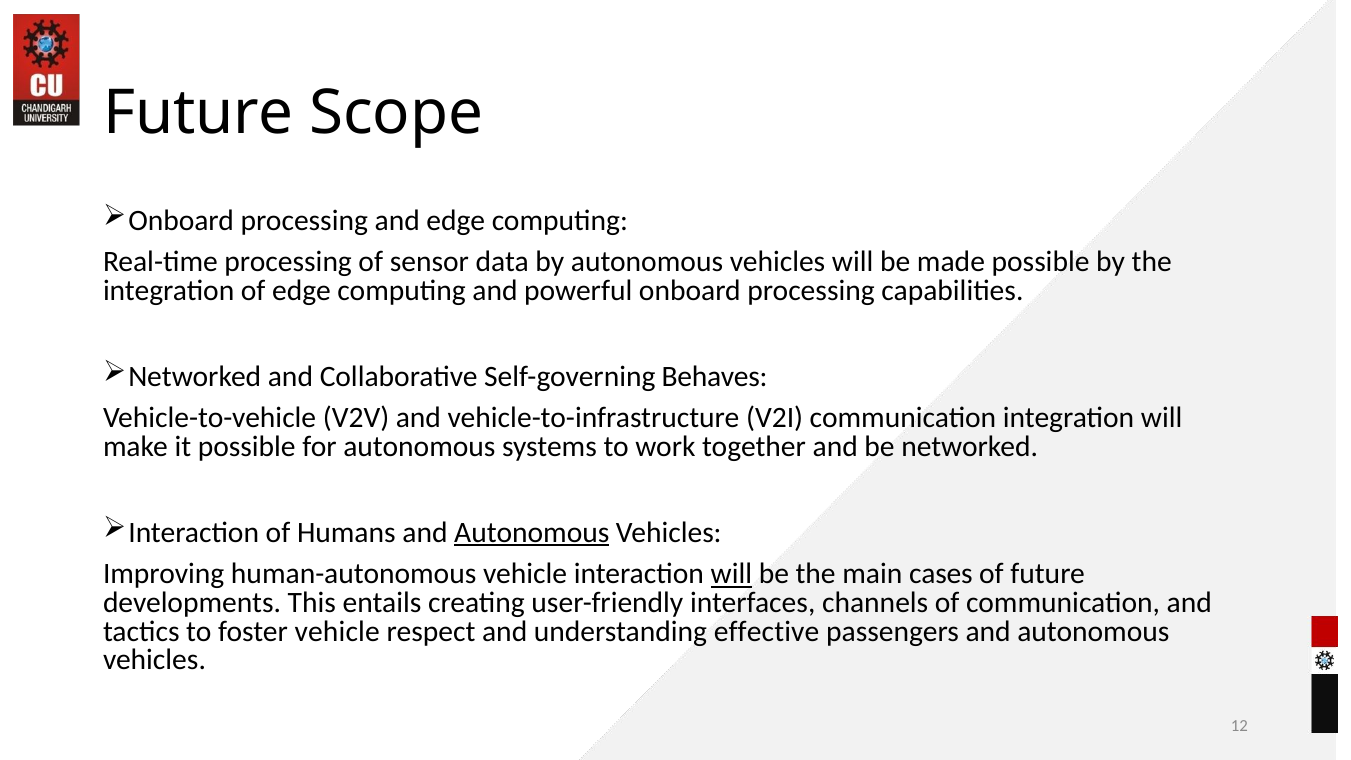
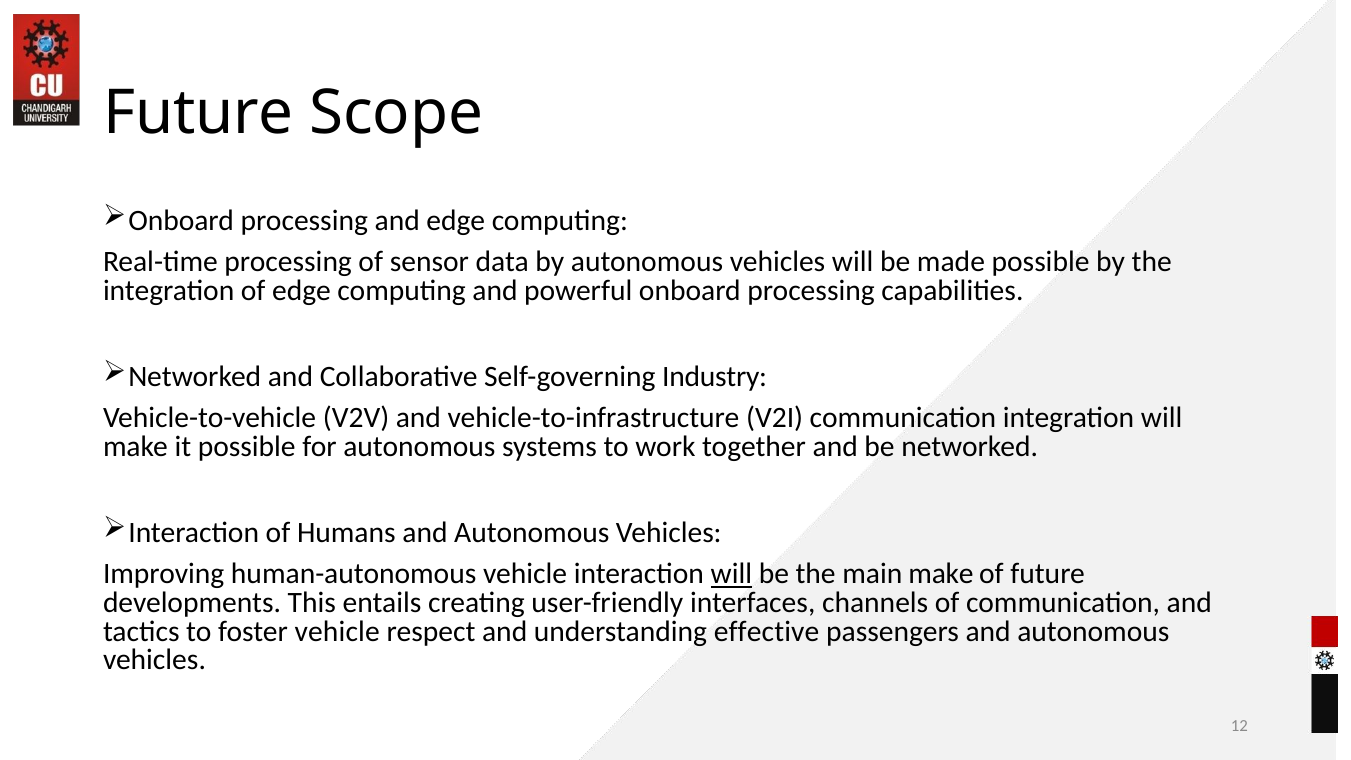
Behaves: Behaves -> Industry (715, 377)
Autonomous underline: present -> none (532, 533)
main cases: cases -> make (941, 574)
